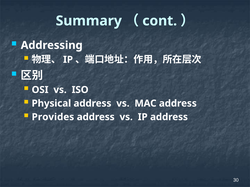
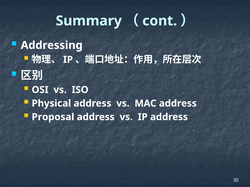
Provides: Provides -> Proposal (53, 117)
